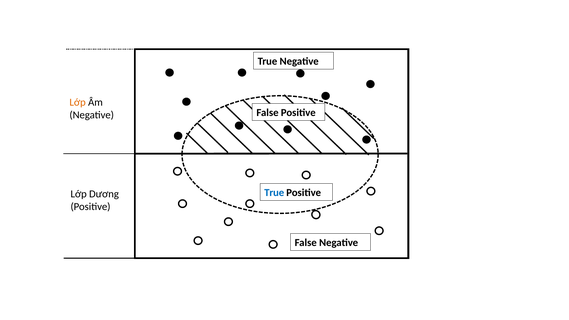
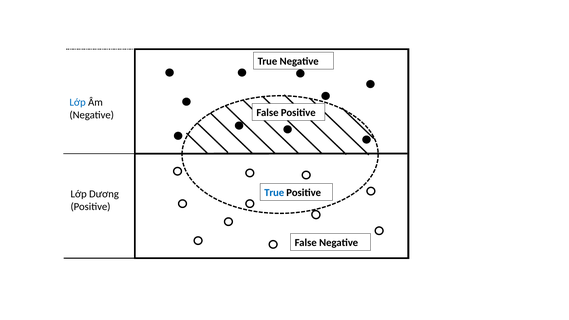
Lớp colour: orange -> blue (78, 102)
